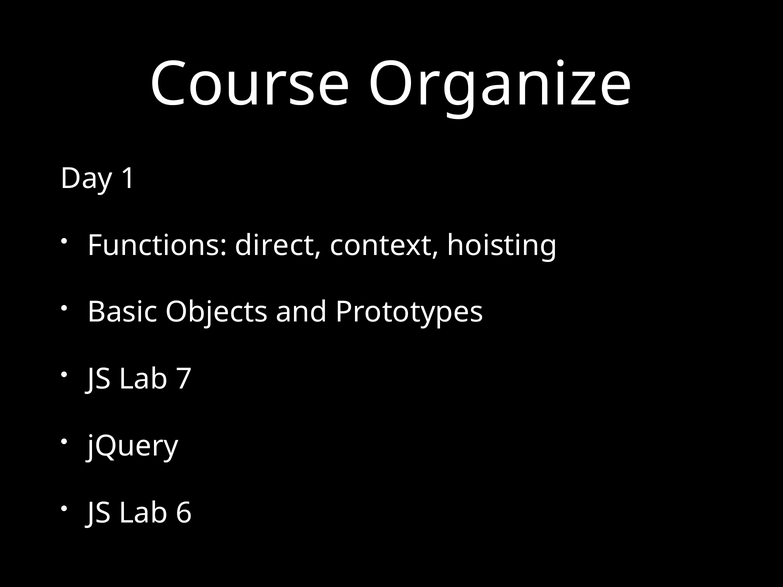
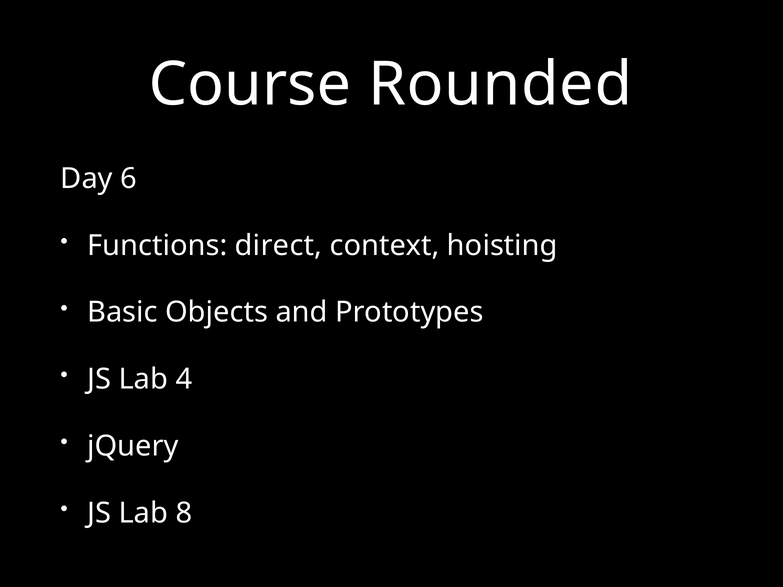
Organize: Organize -> Rounded (500, 85)
1: 1 -> 6 (129, 179)
7: 7 -> 4 (184, 380)
6: 6 -> 8 (184, 514)
